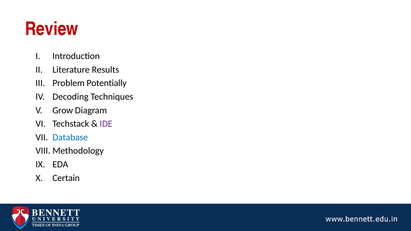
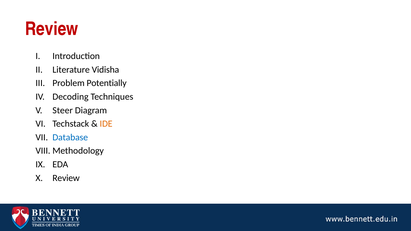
Results: Results -> Vidisha (105, 70)
Grow: Grow -> Steer (63, 110)
IDE colour: purple -> orange (106, 124)
Certain: Certain -> Review (66, 178)
